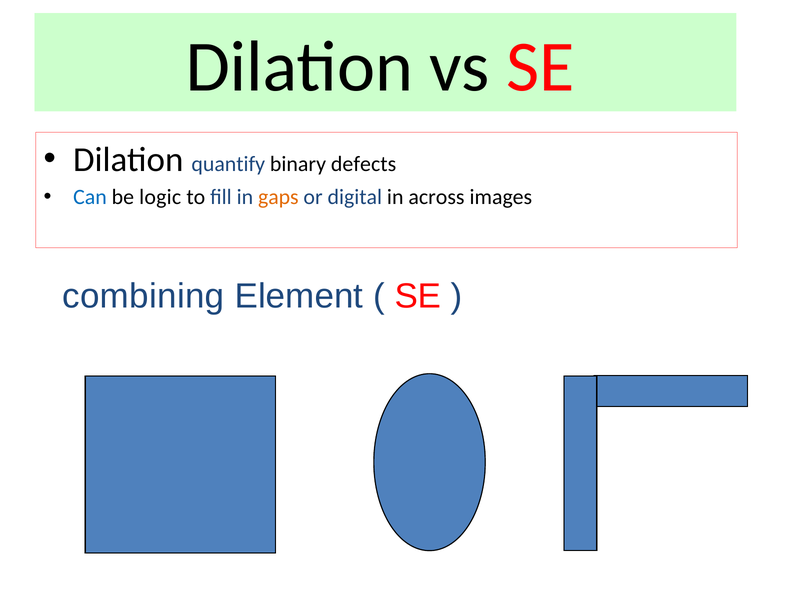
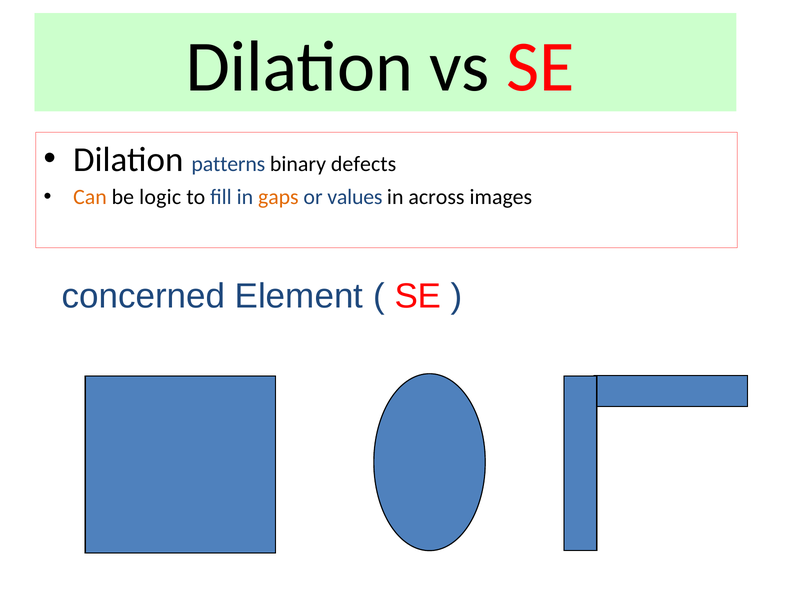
quantify: quantify -> patterns (228, 164)
Can colour: blue -> orange (90, 197)
digital: digital -> values (355, 197)
combining: combining -> concerned (143, 296)
